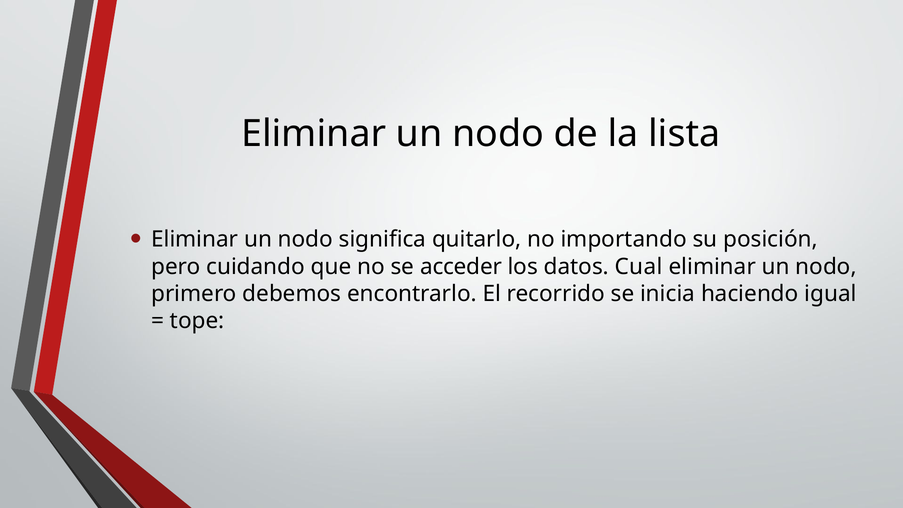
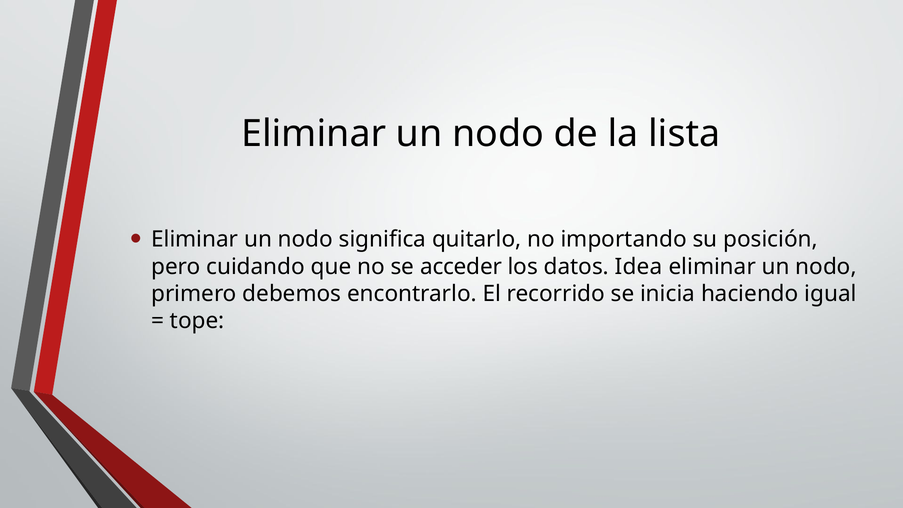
Cual: Cual -> Idea (639, 267)
